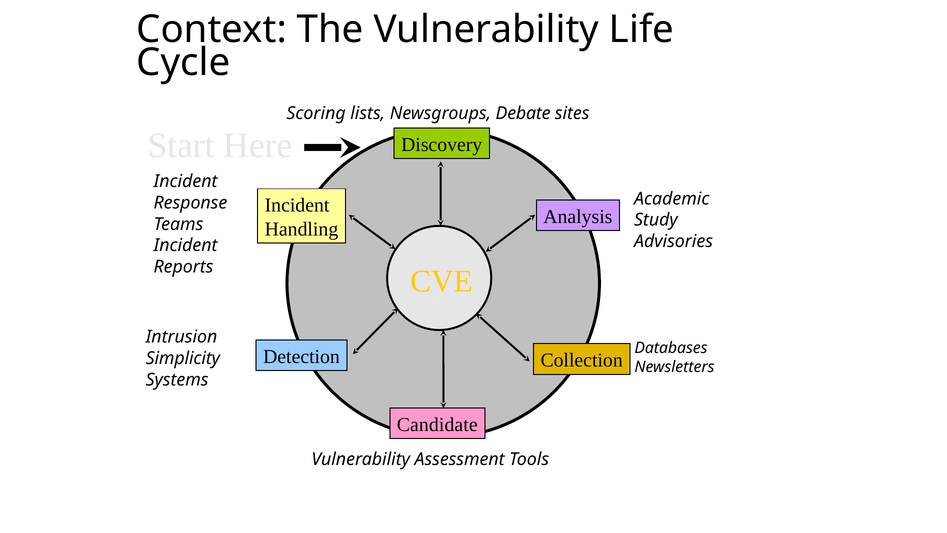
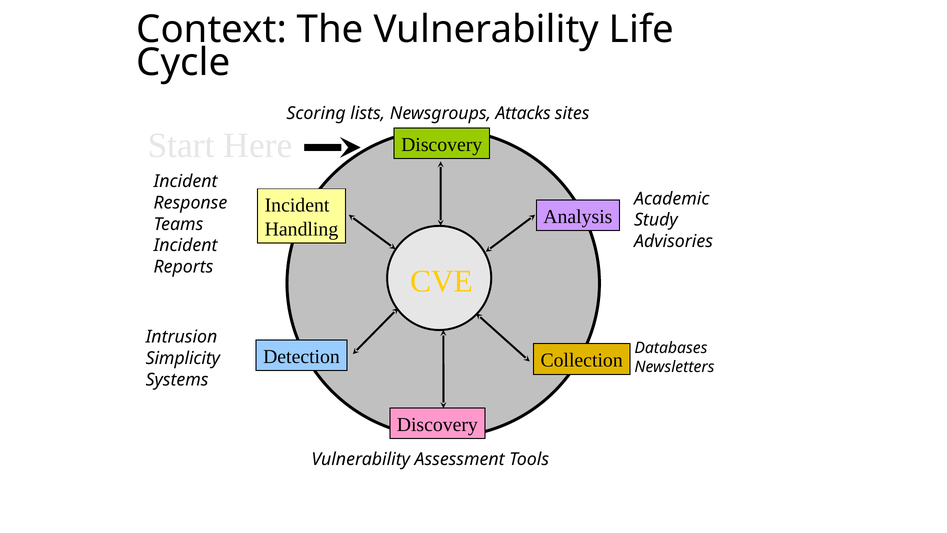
Debate: Debate -> Attacks (523, 113)
Candidate: Candidate -> Discovery (437, 424)
